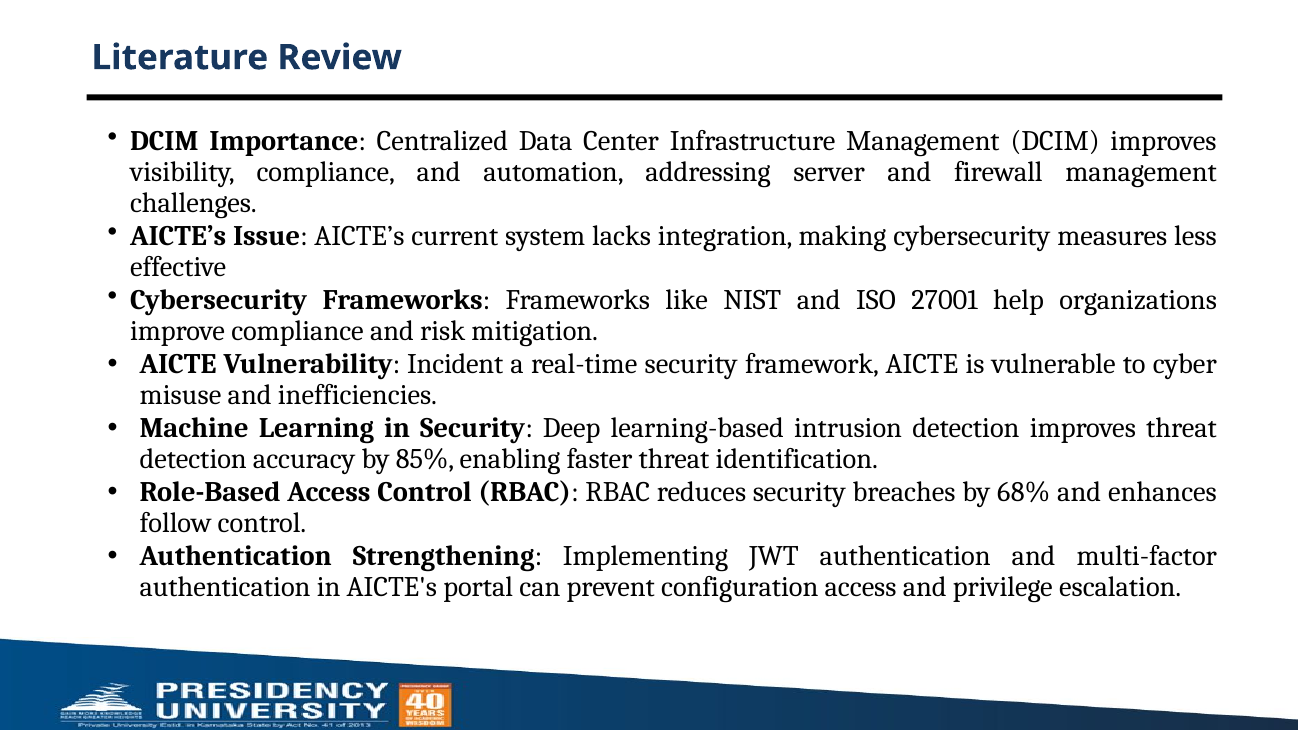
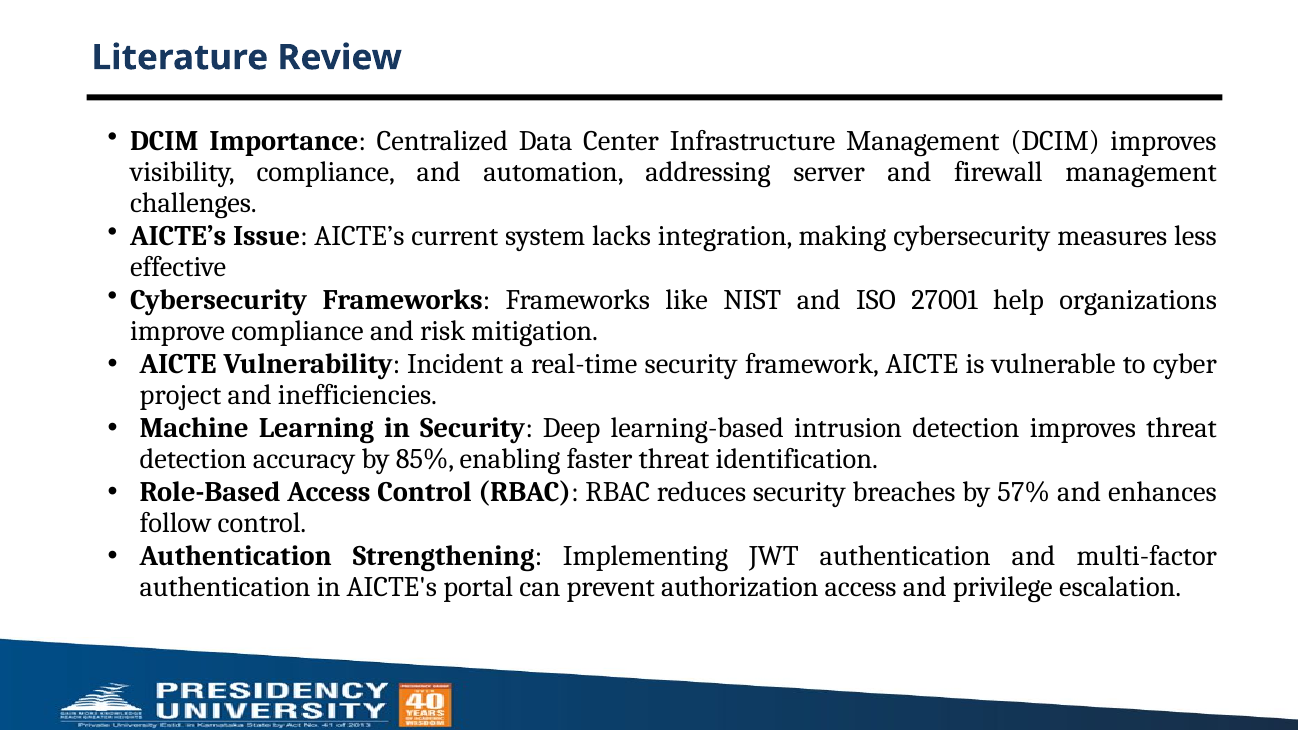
misuse: misuse -> project (180, 395)
68%: 68% -> 57% (1024, 493)
configuration: configuration -> authorization (740, 587)
